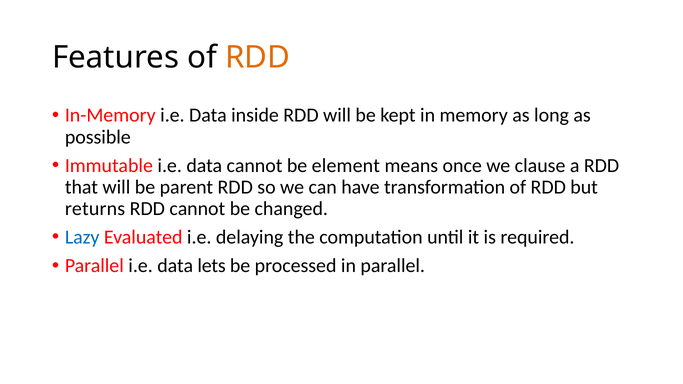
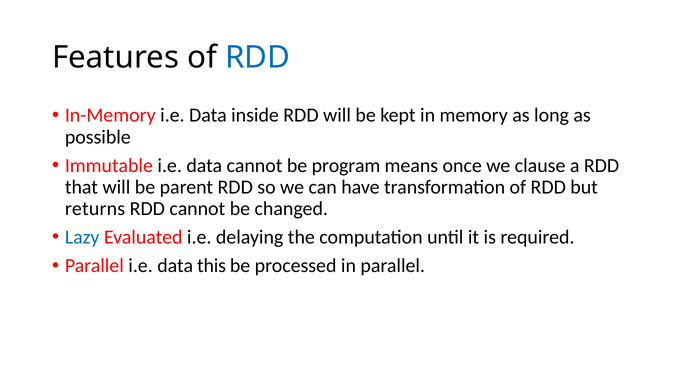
RDD colour: orange -> blue (258, 57)
element: element -> program (346, 166)
lets: lets -> this (212, 266)
